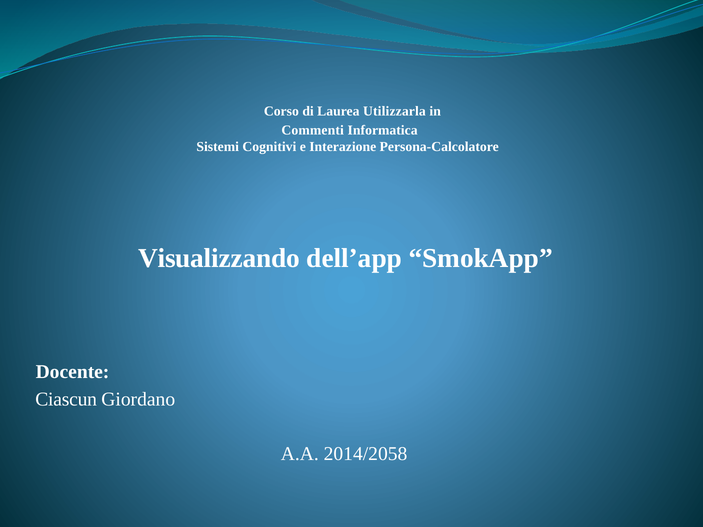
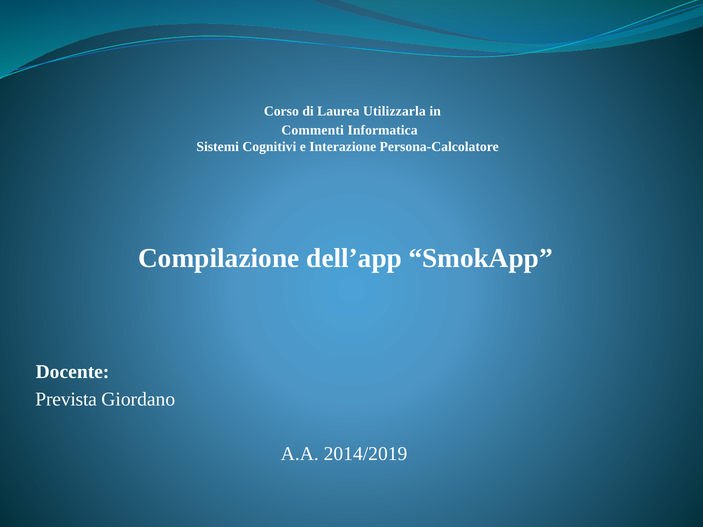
Visualizzando: Visualizzando -> Compilazione (219, 258)
Ciascun: Ciascun -> Prevista (66, 399)
2014/2058: 2014/2058 -> 2014/2019 (366, 454)
